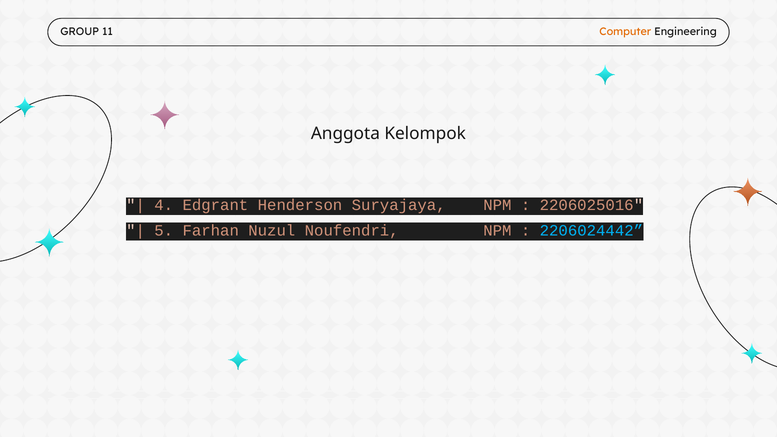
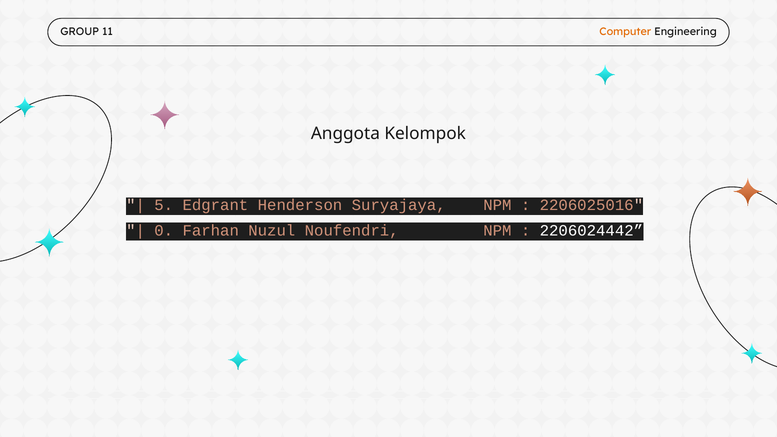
4: 4 -> 5 (164, 205)
5: 5 -> 0 (164, 231)
2206024442 colour: light blue -> white (591, 231)
